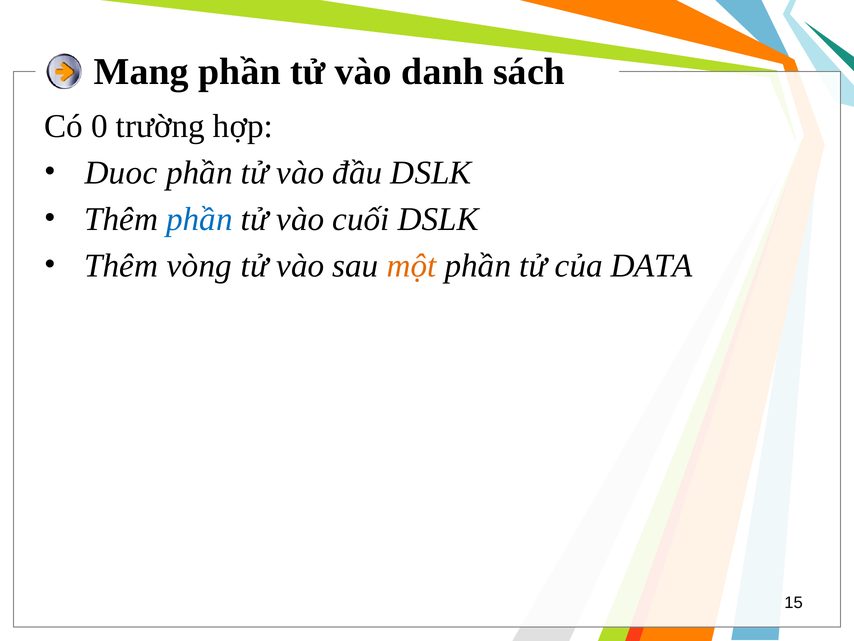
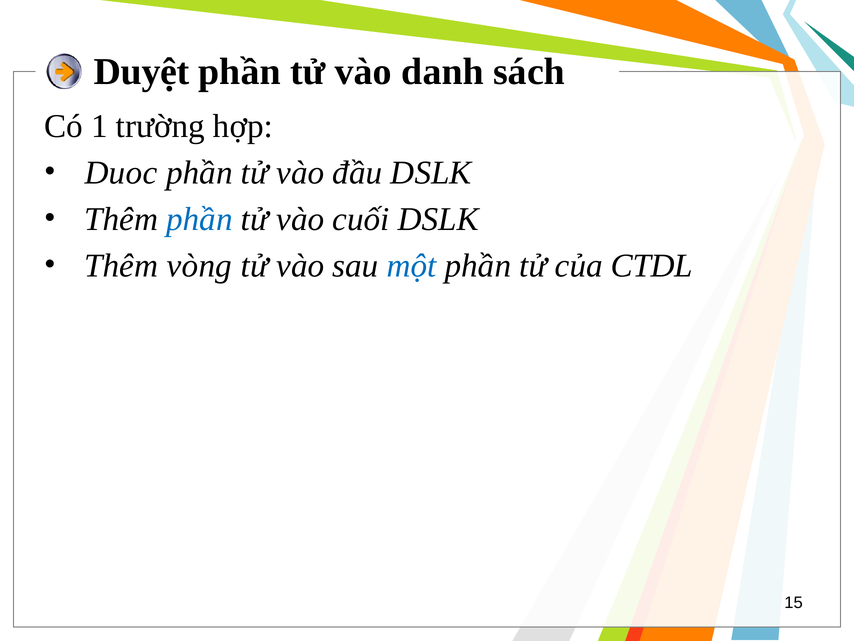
Mang: Mang -> Duyệt (142, 72)
0: 0 -> 1 (99, 126)
một colour: orange -> blue (412, 266)
DATA: DATA -> CTDL (652, 266)
